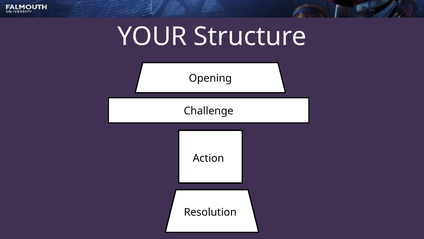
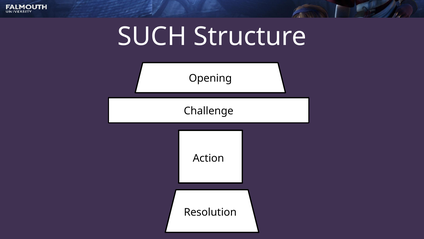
YOUR: YOUR -> SUCH (152, 37)
